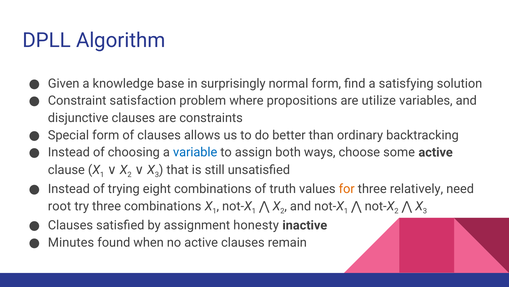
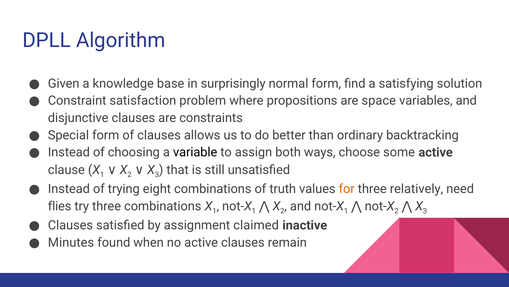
utilize: utilize -> space (379, 101)
variable colour: blue -> black (195, 152)
root: root -> flies (60, 206)
honesty: honesty -> claimed (256, 225)
